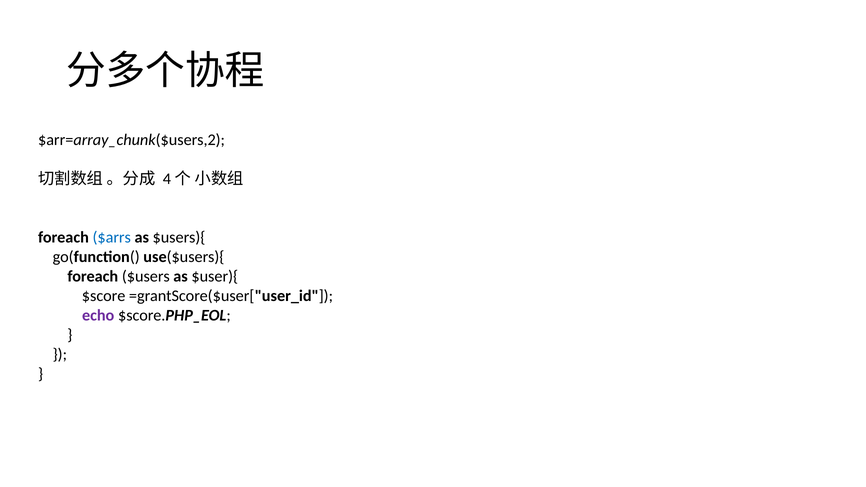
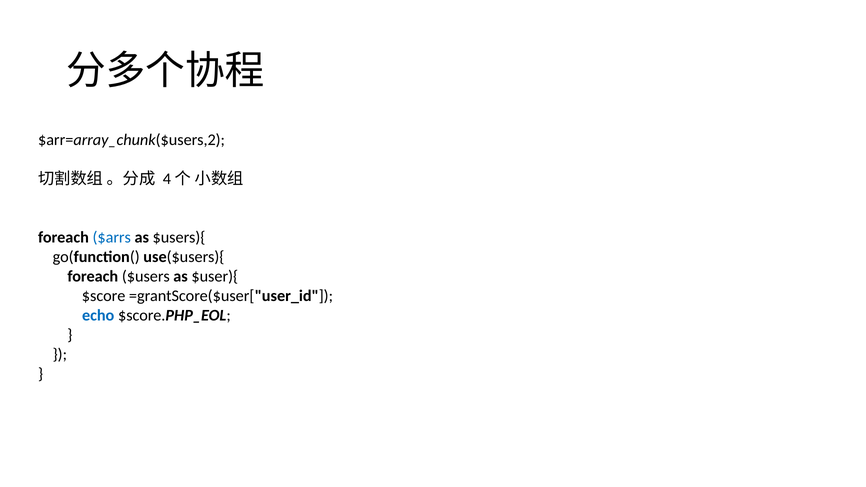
echo colour: purple -> blue (98, 315)
